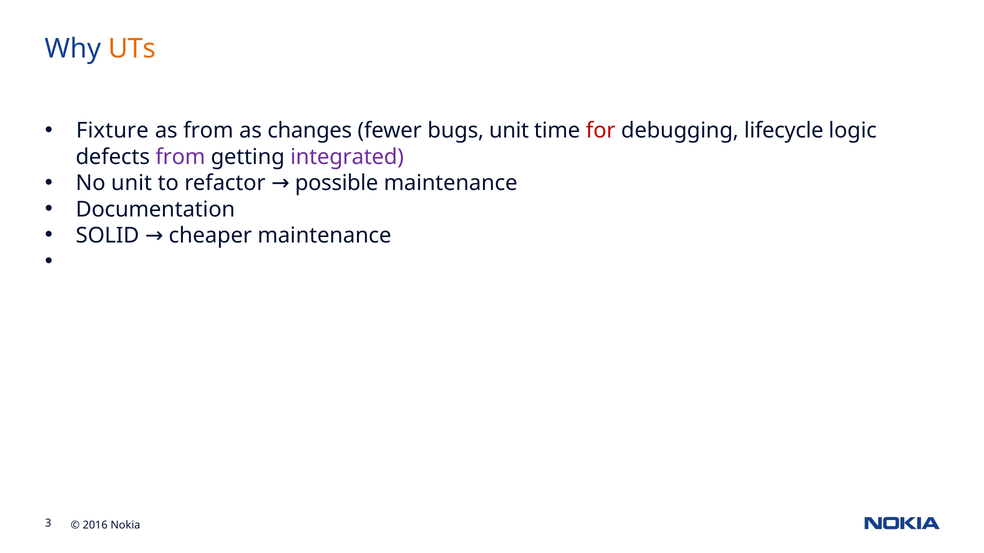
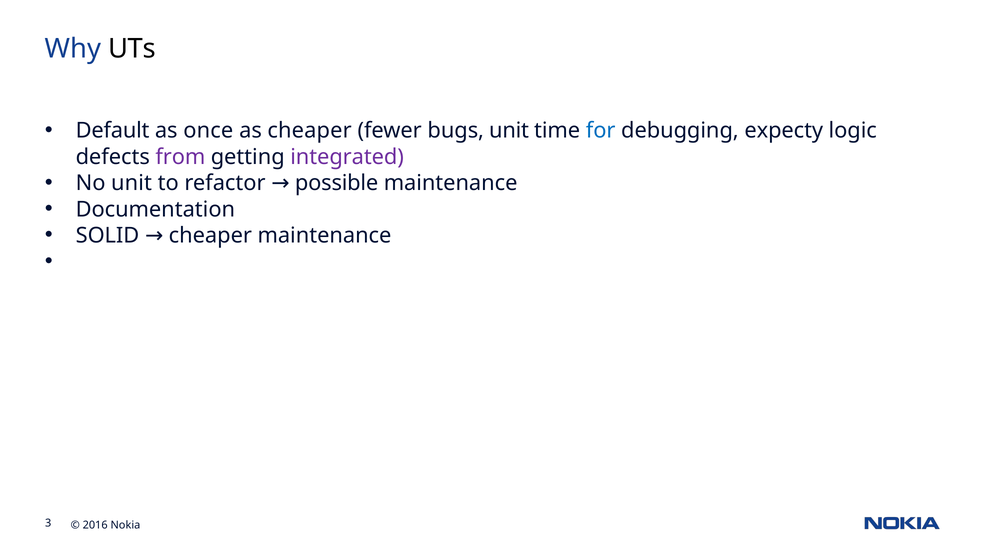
UTs colour: orange -> black (132, 49)
Fixture: Fixture -> Default (113, 131)
as from: from -> once (208, 131)
as changes: changes -> cheaper (310, 131)
for colour: red -> blue (601, 131)
lifecycle: lifecycle -> expecty (784, 131)
